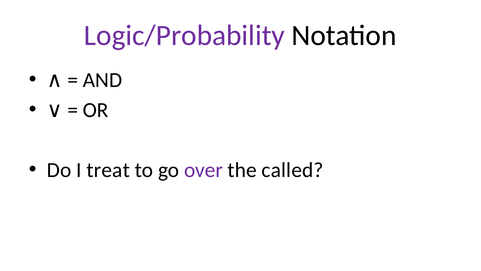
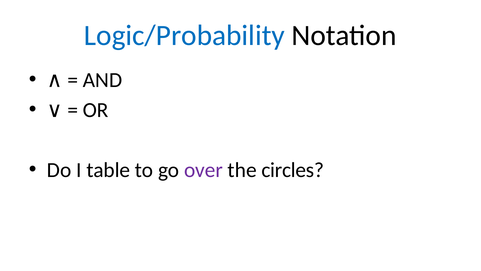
Logic/Probability colour: purple -> blue (184, 35)
treat: treat -> table (108, 170)
called: called -> circles (293, 170)
